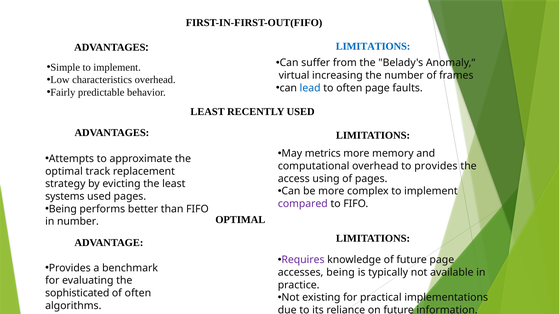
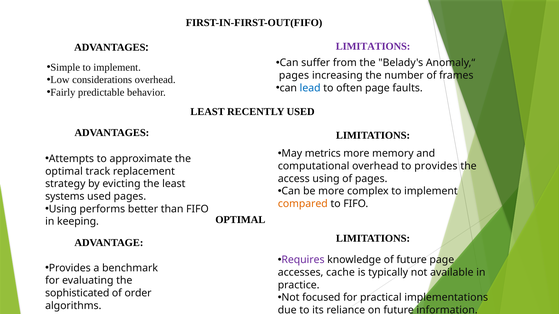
LIMITATIONS colour: blue -> purple (373, 47)
virtual: virtual -> pages (294, 75)
characteristics: characteristics -> considerations (102, 80)
compared colour: purple -> orange (303, 204)
Being: Being -> Using (63, 209)
in number: number -> keeping (78, 222)
accesses being: being -> cache (341, 273)
of often: often -> order (138, 293)
existing: existing -> focused (321, 298)
